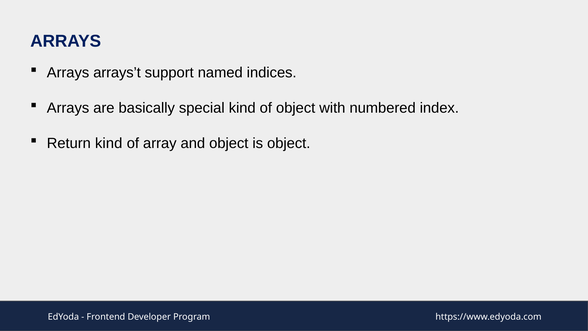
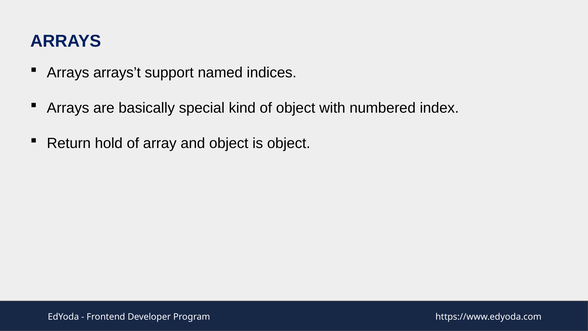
Return kind: kind -> hold (109, 143)
